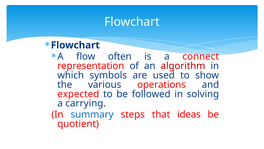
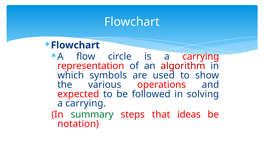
often: often -> circle (120, 56)
is a connect: connect -> carrying (201, 56)
summary colour: blue -> green (92, 114)
quotient: quotient -> notation (78, 124)
